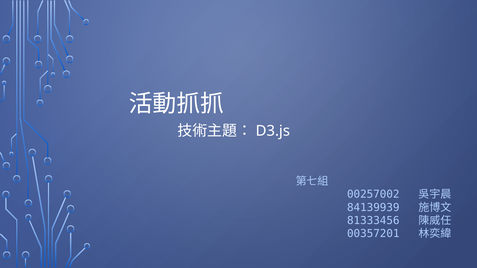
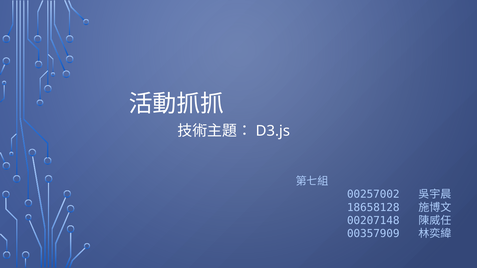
84139939: 84139939 -> 18658128 (373, 208)
81333456: 81333456 -> 00207148 (373, 221)
00357201: 00357201 -> 00357909 (373, 234)
